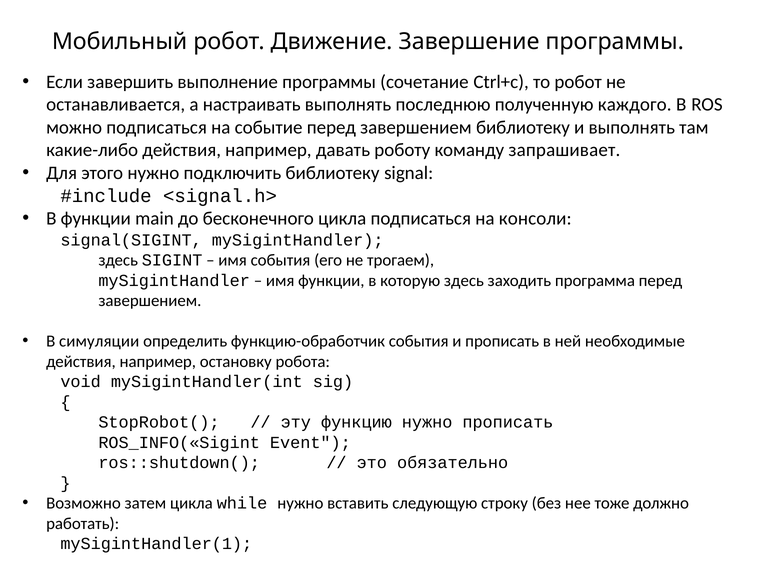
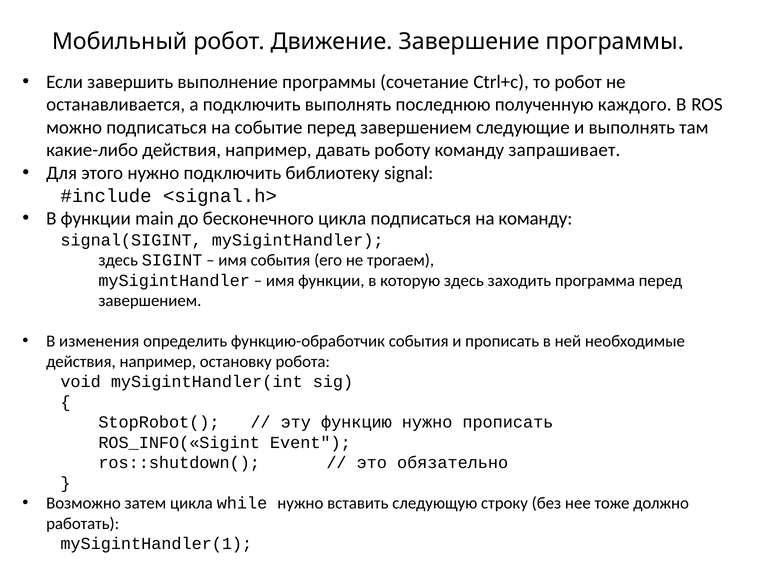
а настраивать: настраивать -> подключить (252, 105)
завершением библиотеку: библиотеку -> следующие (523, 127)
на консоли: консоли -> команду (535, 219)
симуляции: симуляции -> изменения (99, 341)
